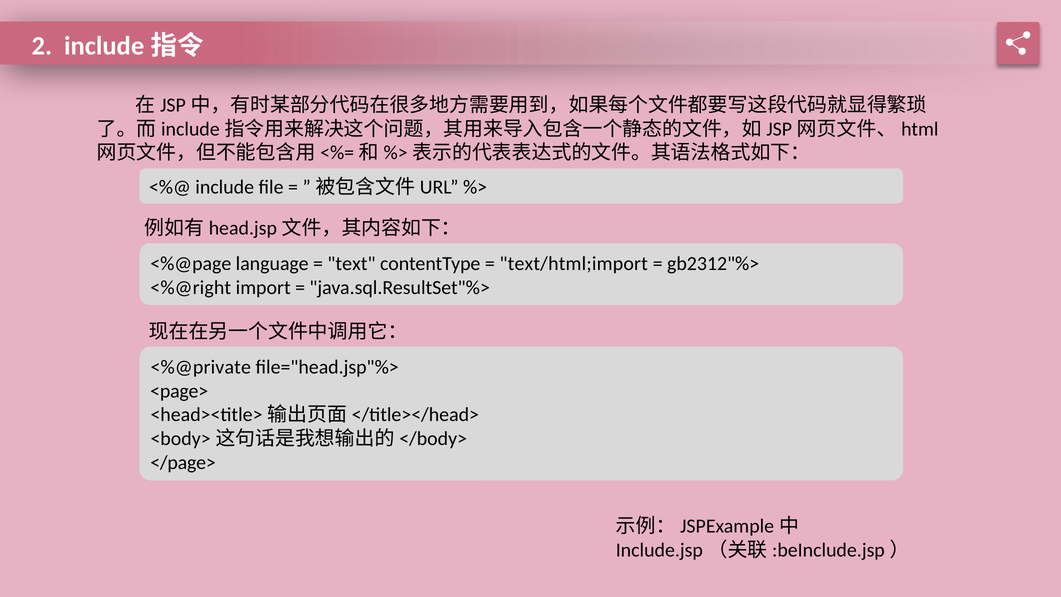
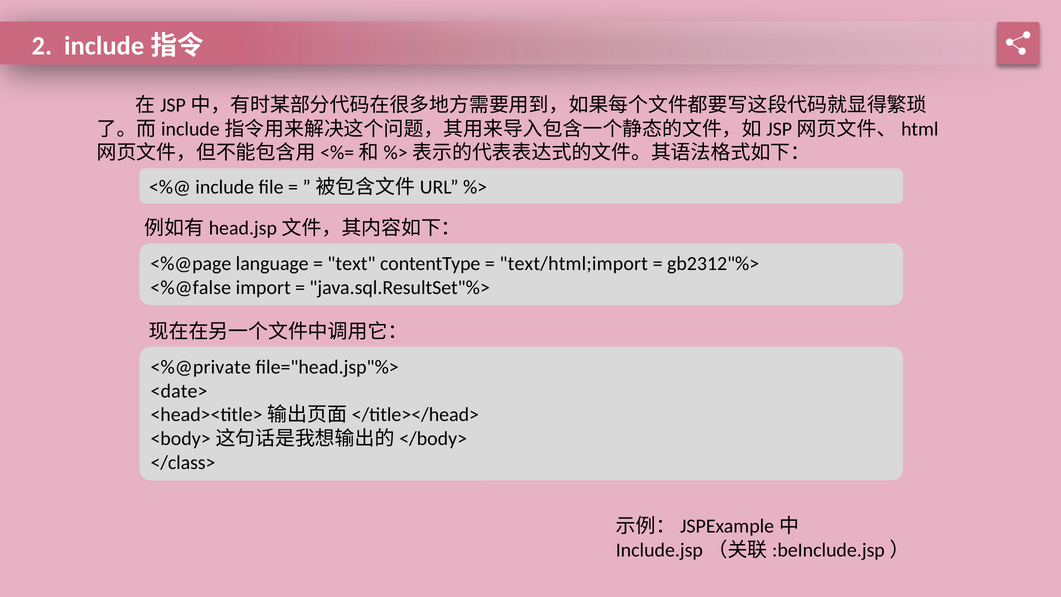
<%@right: <%@right -> <%@false (191, 287)
<page>: <page> -> <date> (179, 391)
</page>: </page> -> </class> (183, 463)
